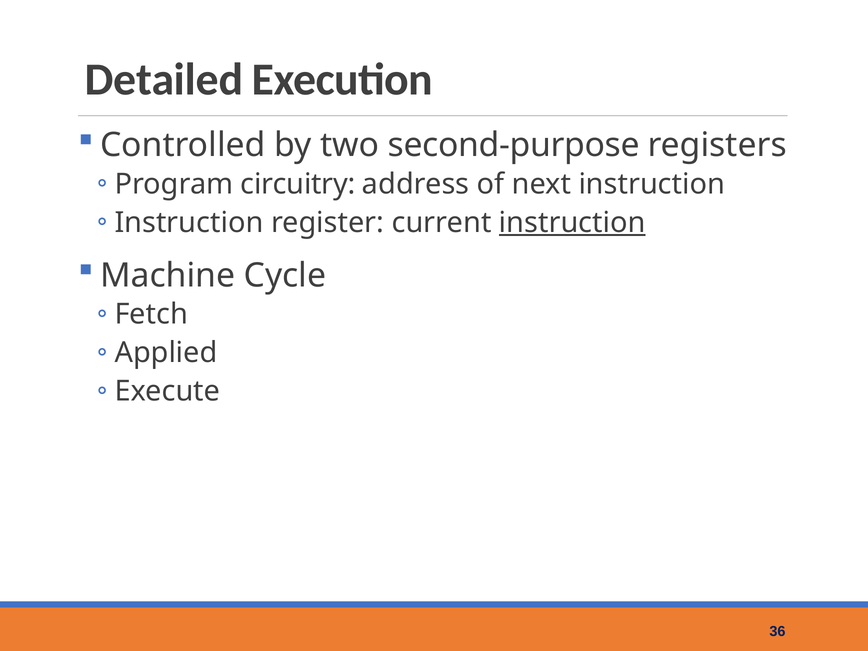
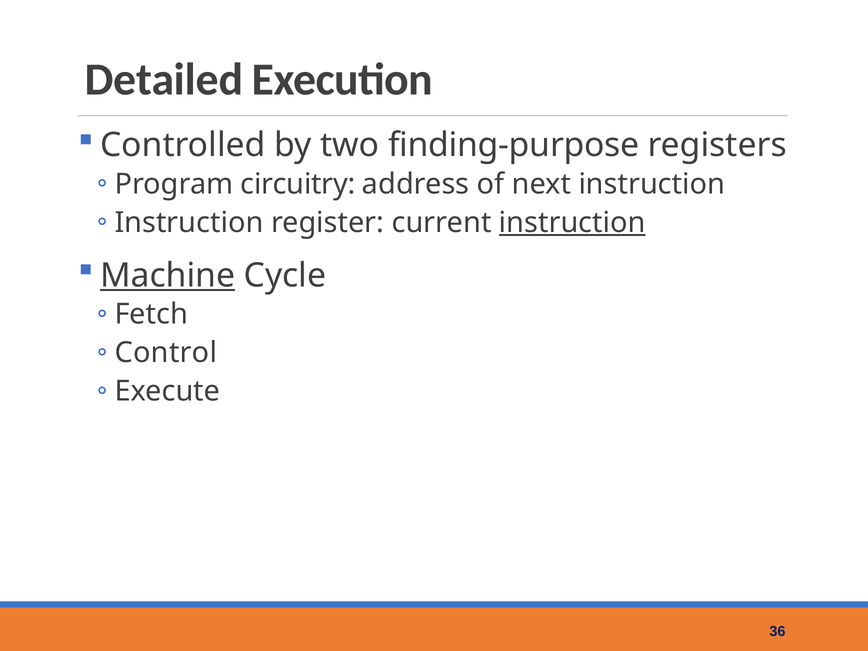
second-purpose: second-purpose -> finding-purpose (514, 145)
Machine underline: none -> present (168, 276)
Applied: Applied -> Control (166, 353)
